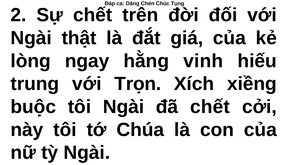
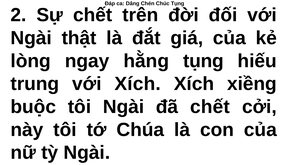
hằng vinh: vinh -> tụng (203, 61)
với Trọn: Trọn -> Xích (138, 84)
